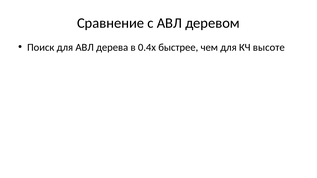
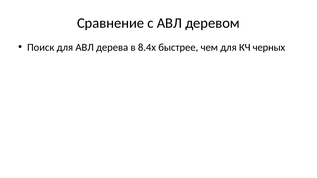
0.4х: 0.4х -> 8.4х (147, 47)
высоте: высоте -> черных (269, 47)
